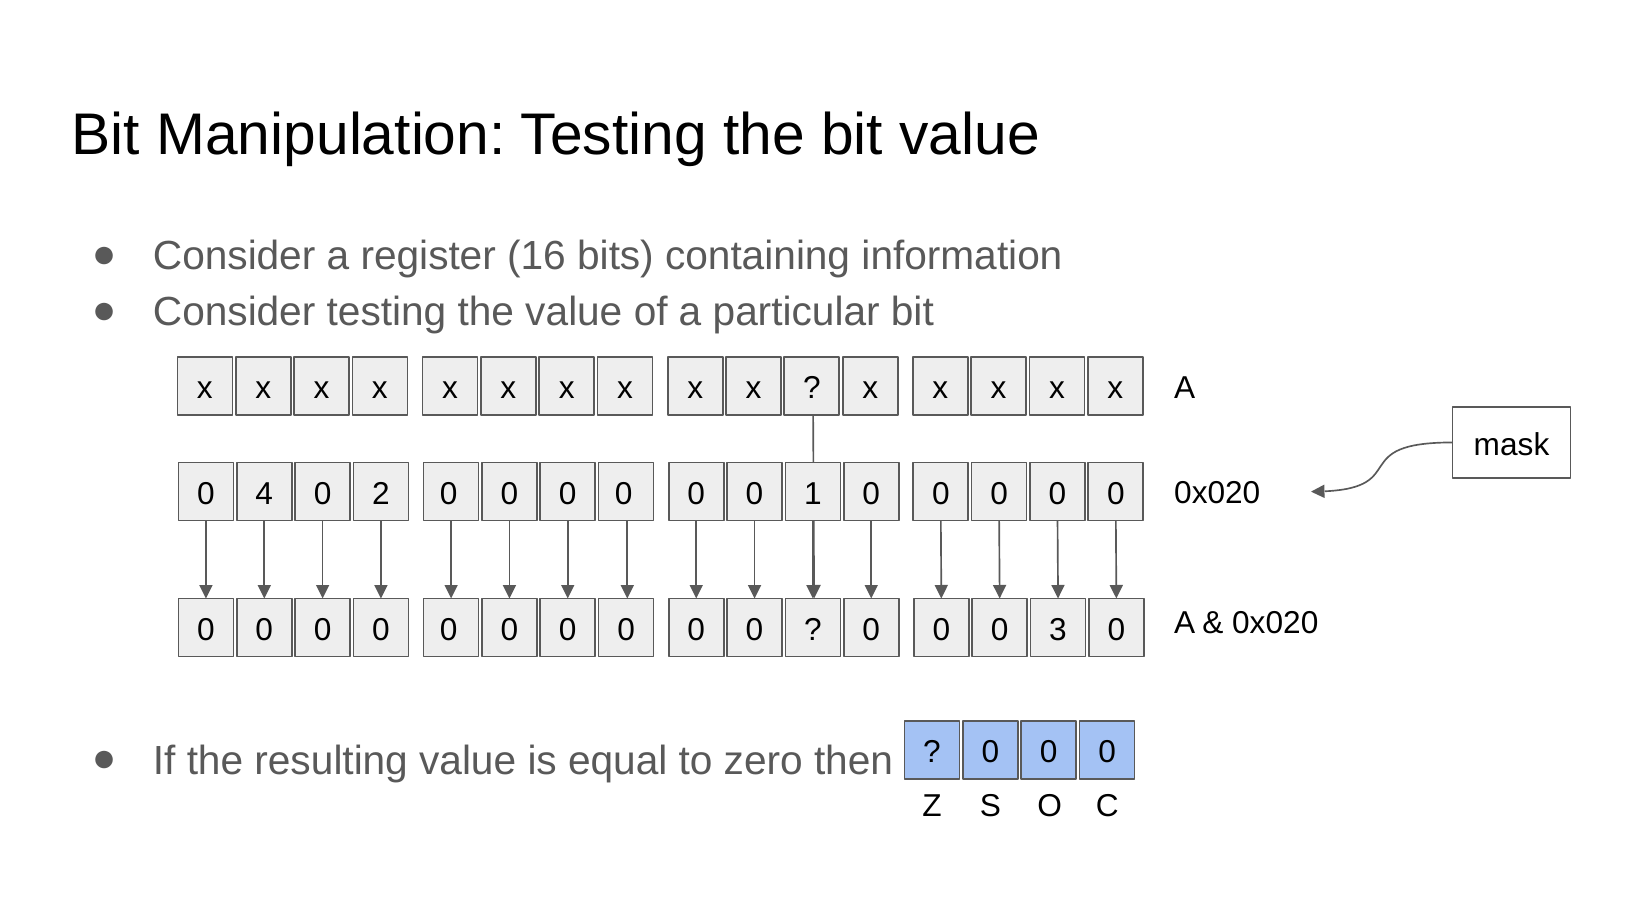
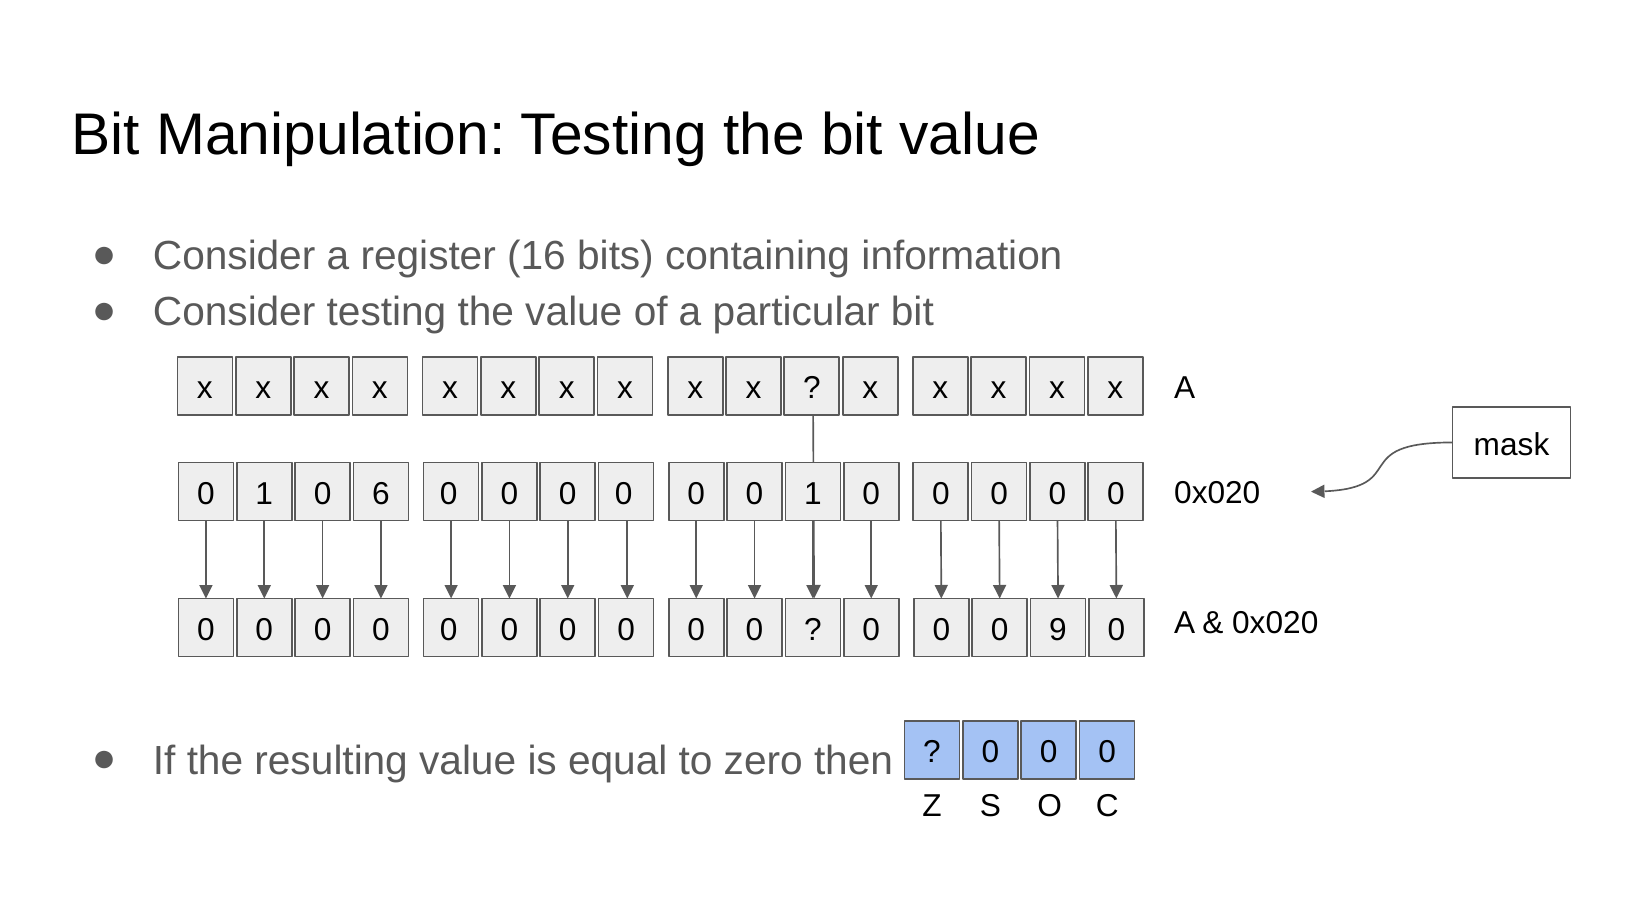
4: 4 -> 1 (264, 494)
2: 2 -> 6 (381, 494)
3: 3 -> 9 (1058, 629)
